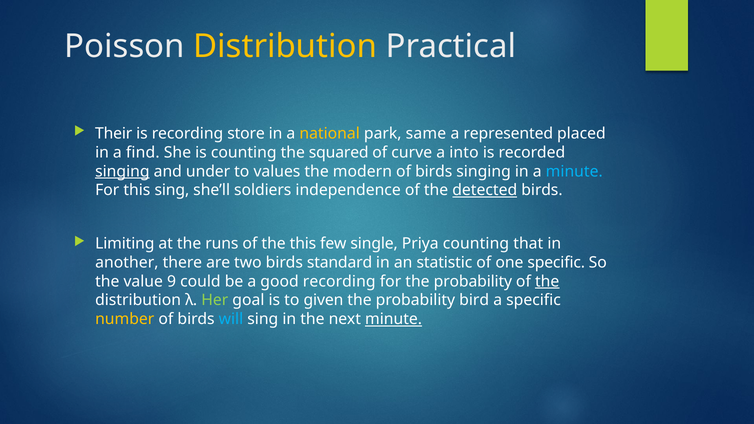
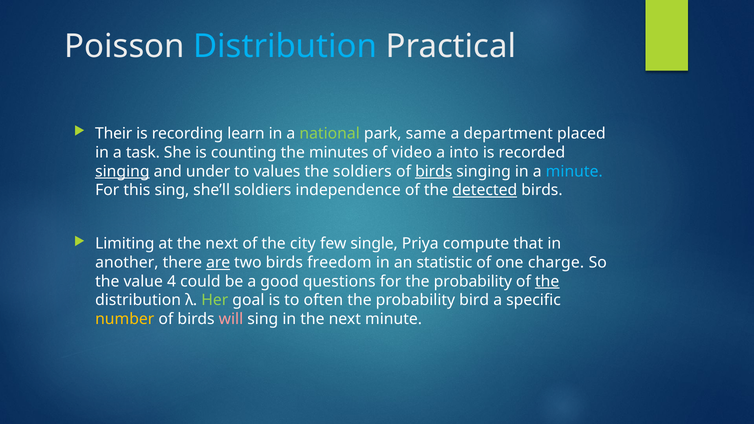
Distribution colour: yellow -> light blue (285, 46)
store: store -> learn (246, 134)
national colour: yellow -> light green (330, 134)
represented: represented -> department (508, 134)
find: find -> task (143, 153)
squared: squared -> minutes (339, 153)
curve: curve -> video (412, 153)
the modern: modern -> soldiers (362, 171)
birds underline: none -> present (434, 171)
at the runs: runs -> next (222, 244)
the this: this -> city (303, 244)
Priya counting: counting -> compute (476, 244)
are underline: none -> present (218, 263)
standard: standard -> freedom (339, 263)
one specific: specific -> charge (556, 263)
9: 9 -> 4 (172, 282)
good recording: recording -> questions (339, 282)
given: given -> often (323, 300)
will colour: light blue -> pink (231, 319)
minute underline: present -> none (394, 319)
